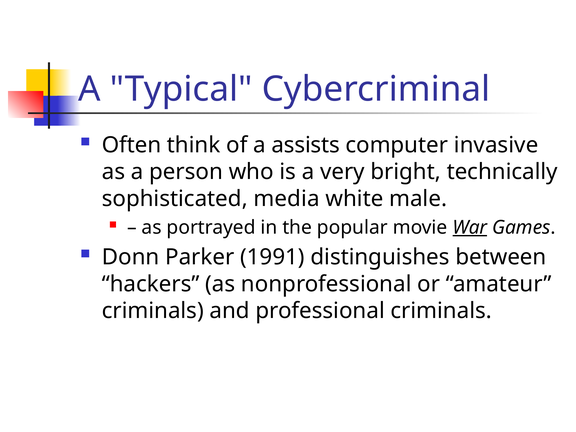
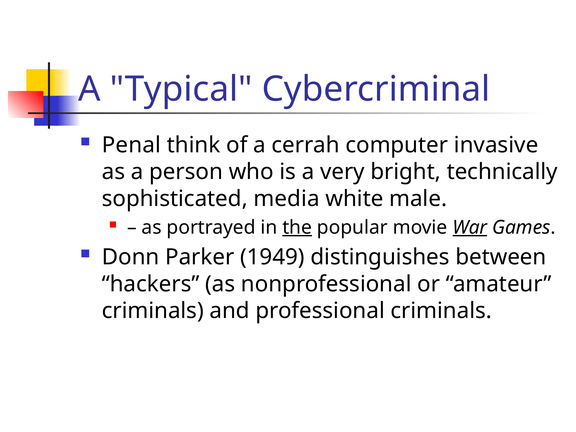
Often: Often -> Penal (131, 145)
assists: assists -> cerrah (306, 145)
the underline: none -> present (297, 227)
1991: 1991 -> 1949 (272, 257)
